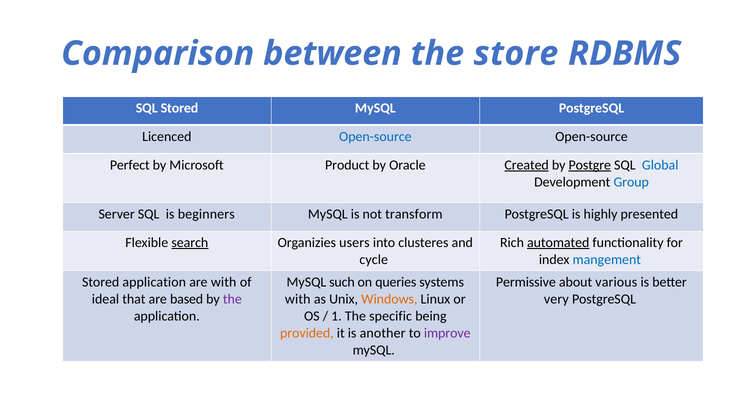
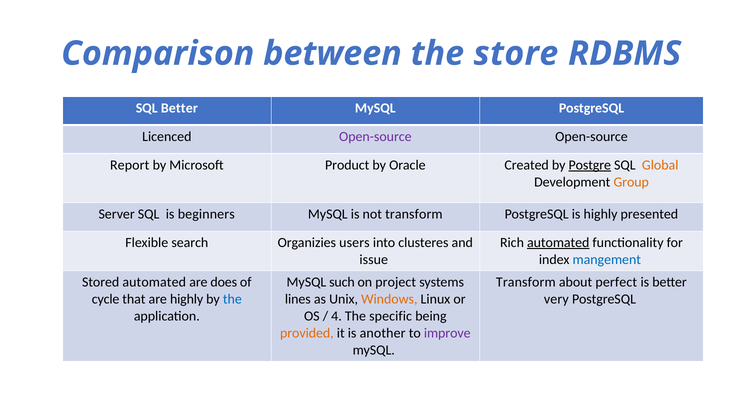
SQL Stored: Stored -> Better (179, 108)
Open-source colour: blue -> purple (375, 136)
Perfect: Perfect -> Report (130, 165)
Created underline: present -> none (527, 165)
Global colour: blue -> orange (660, 165)
Group colour: blue -> orange (631, 182)
search underline: present -> none (190, 243)
cycle: cycle -> issue (374, 260)
Stored application: application -> automated (154, 282)
are with: with -> does (224, 282)
queries: queries -> project (396, 282)
Permissive: Permissive -> Transform (526, 282)
various: various -> perfect (616, 282)
ideal: ideal -> cycle (106, 299)
are based: based -> highly (187, 299)
the colour: purple -> blue (232, 299)
with: with -> lines (298, 299)
1: 1 -> 4 (337, 316)
